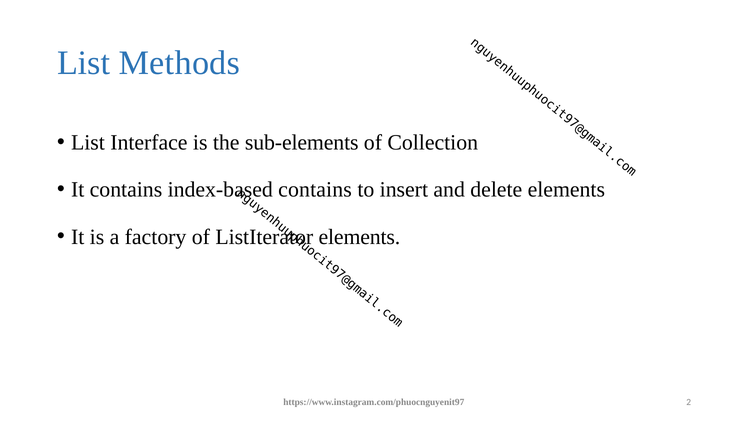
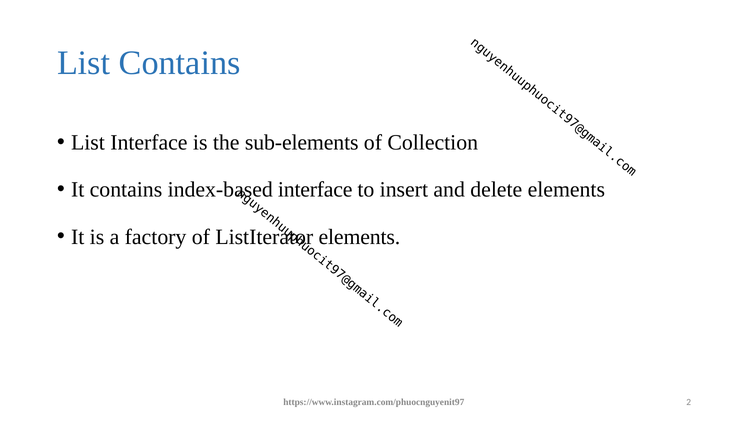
List Methods: Methods -> Contains (180, 63)
contains: contains -> interface (315, 190)
